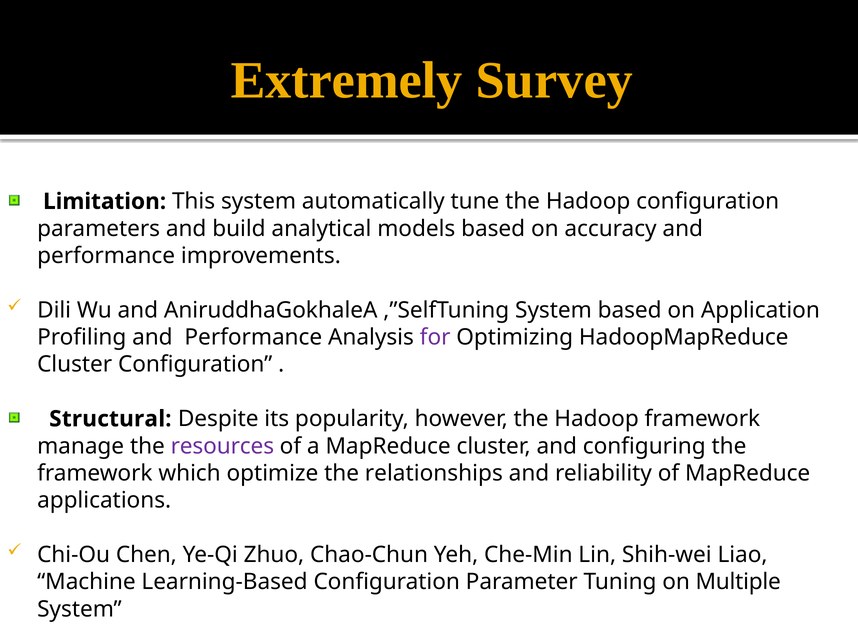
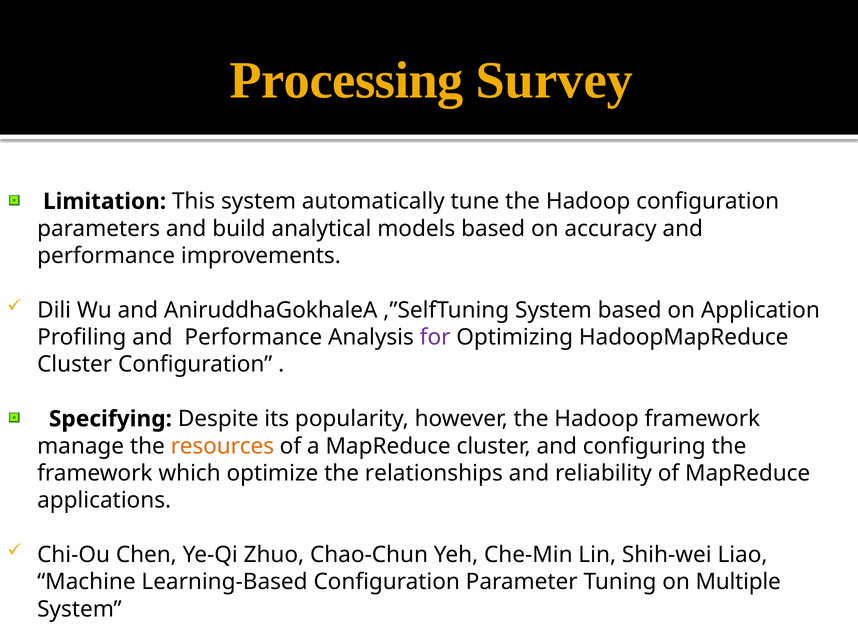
Extremely: Extremely -> Processing (347, 81)
Structural: Structural -> Specifying (110, 419)
resources colour: purple -> orange (222, 446)
